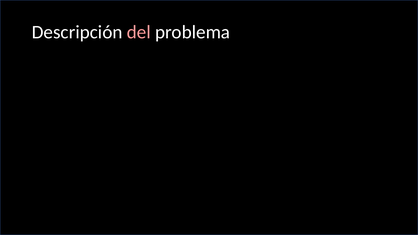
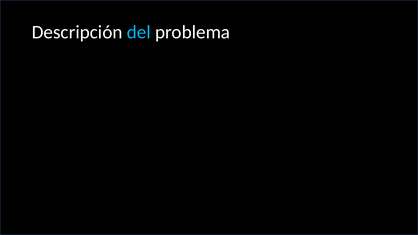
del colour: pink -> light blue (139, 32)
